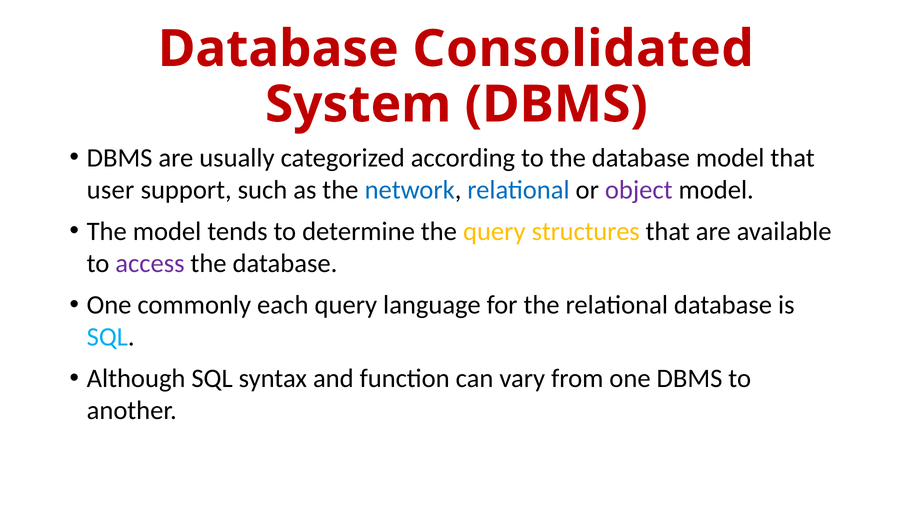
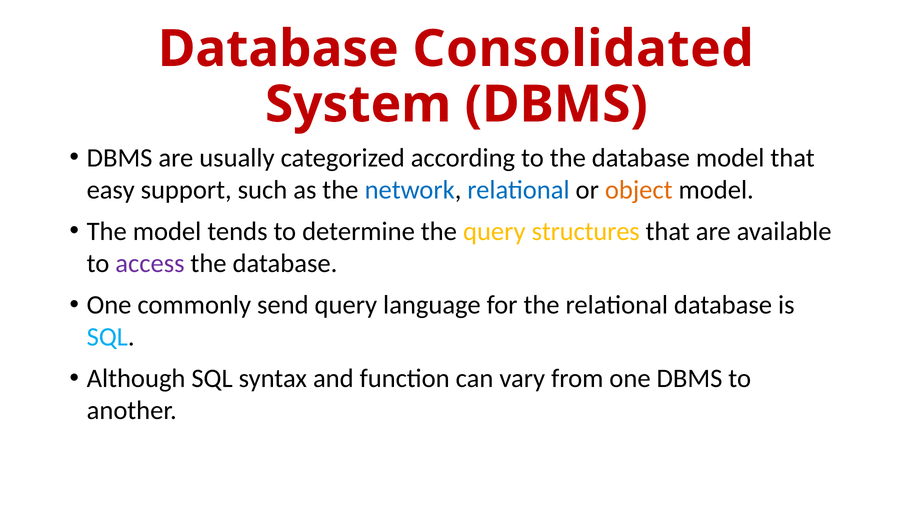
user: user -> easy (111, 190)
object colour: purple -> orange (639, 190)
each: each -> send (283, 305)
